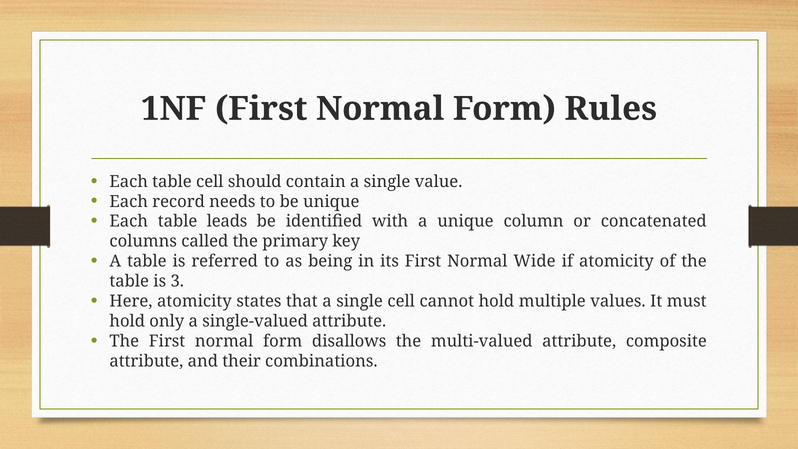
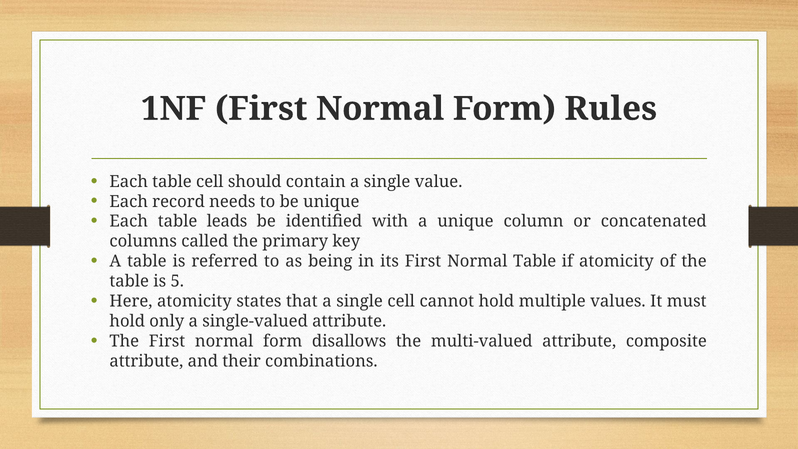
Normal Wide: Wide -> Table (535, 261)
3: 3 -> 5 (177, 281)
